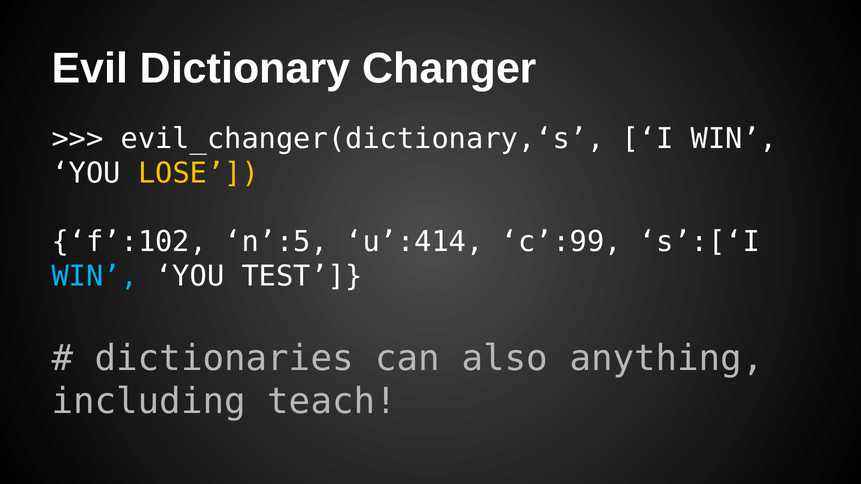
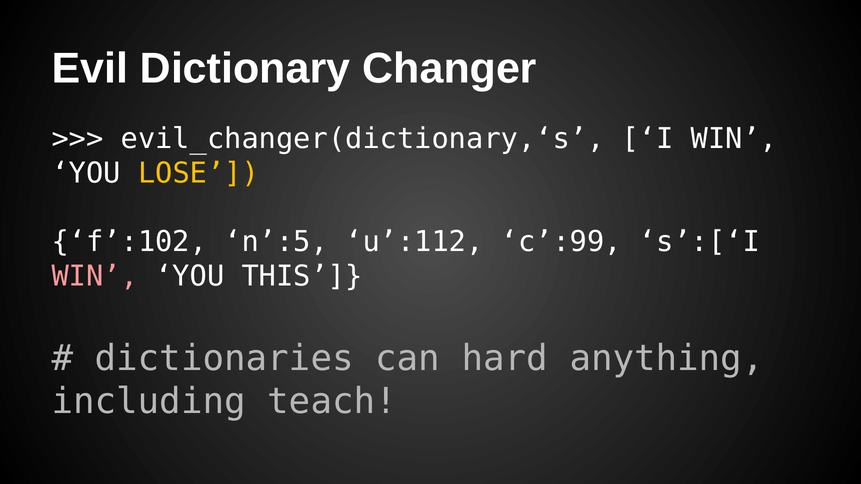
u’:414: u’:414 -> u’:112 (414, 242)
WIN colour: light blue -> pink (95, 276)
TEST: TEST -> THIS (302, 276)
also: also -> hard (505, 359)
